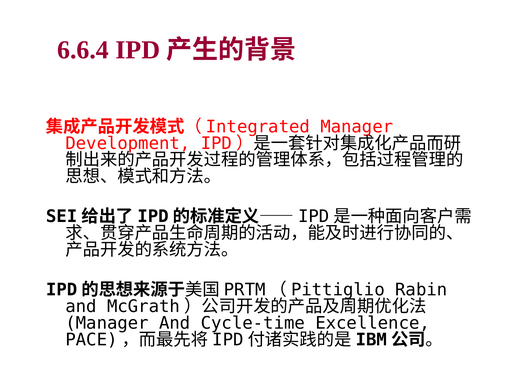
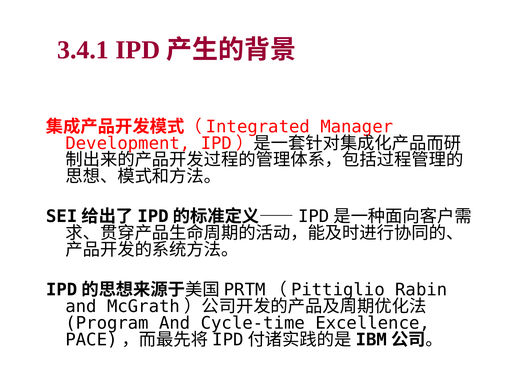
6.6.4: 6.6.4 -> 3.4.1 (83, 50)
Manager: Manager -> Program (107, 323)
